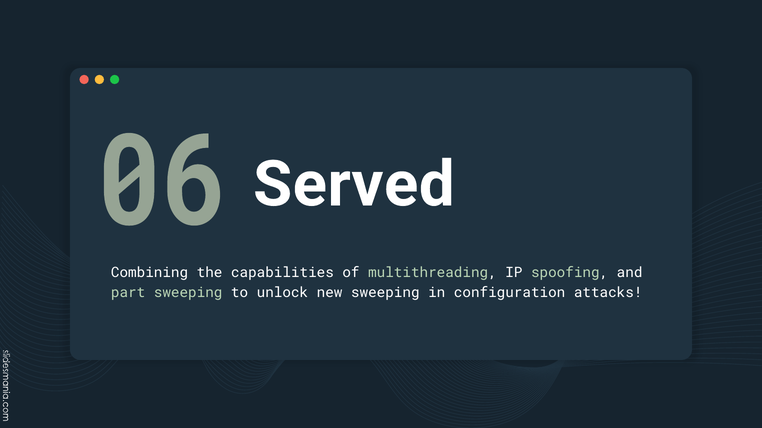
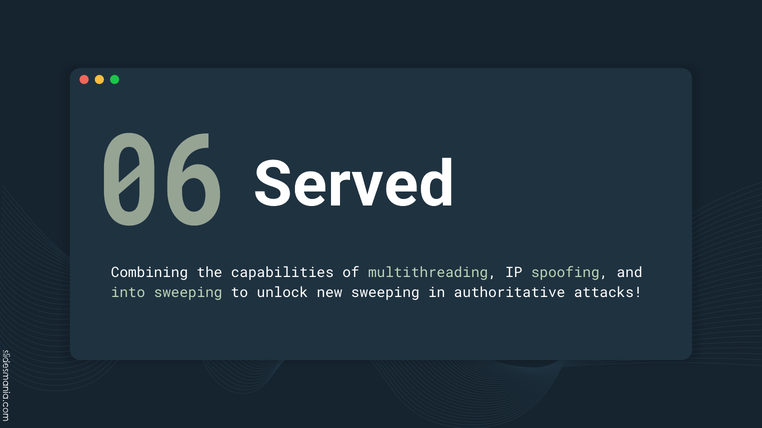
part: part -> into (128, 293)
configuration: configuration -> authoritative (510, 293)
